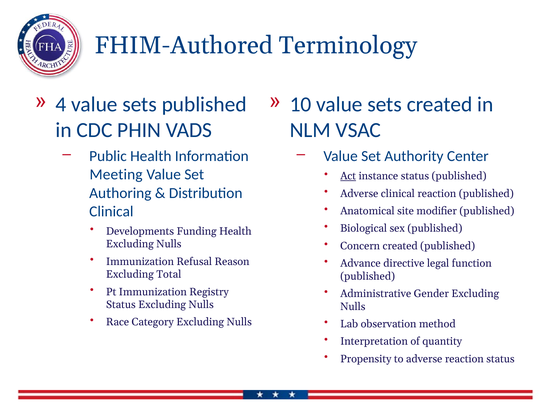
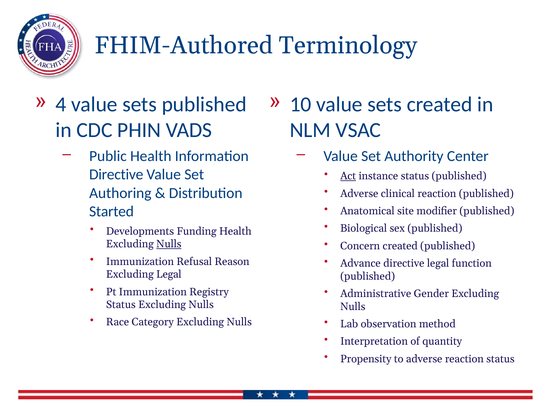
Meeting: Meeting -> Directive (116, 175)
Clinical: Clinical -> Started (111, 211)
Nulls underline: none -> present (169, 244)
Excluding Total: Total -> Legal (169, 275)
